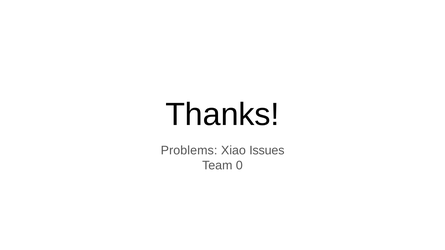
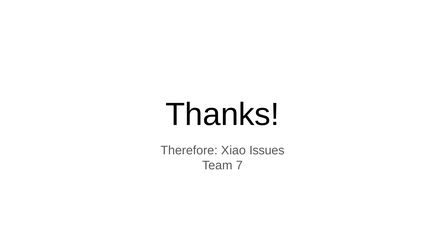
Problems: Problems -> Therefore (189, 151)
0: 0 -> 7 (239, 166)
